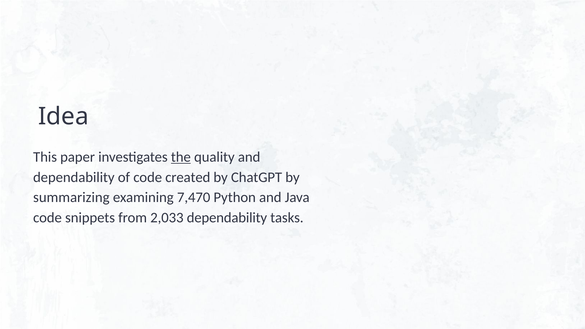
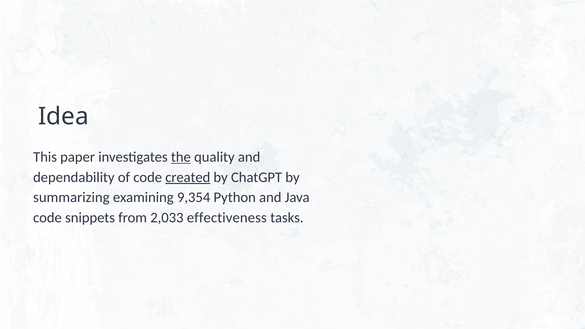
created underline: none -> present (188, 177)
7,470: 7,470 -> 9,354 (194, 197)
2,033 dependability: dependability -> effectiveness (227, 218)
